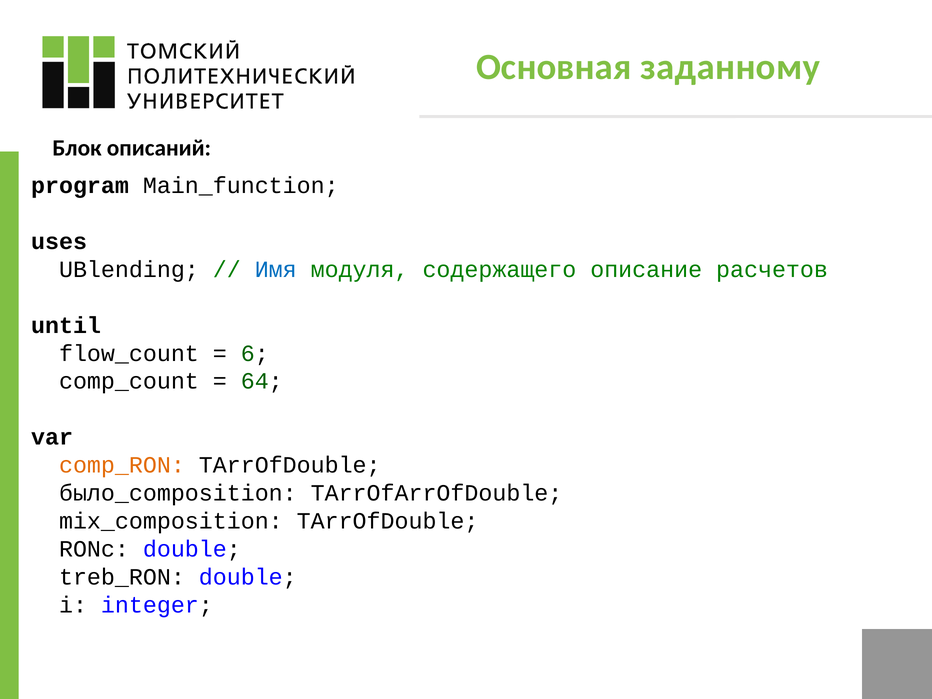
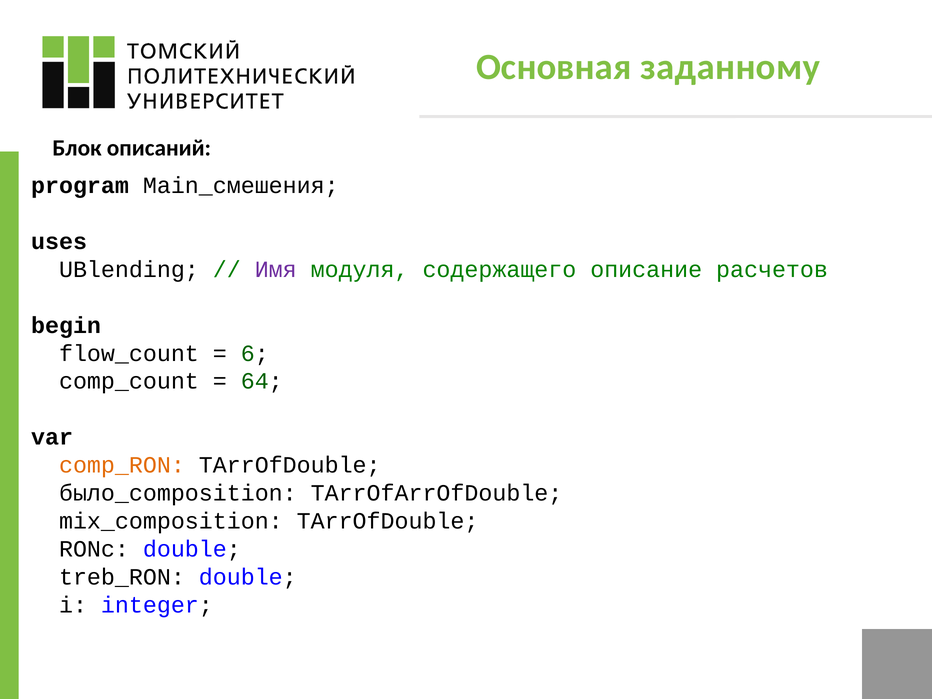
Main_function: Main_function -> Main_смешения (241, 186)
Имя colour: blue -> purple (276, 269)
until: until -> begin (66, 325)
